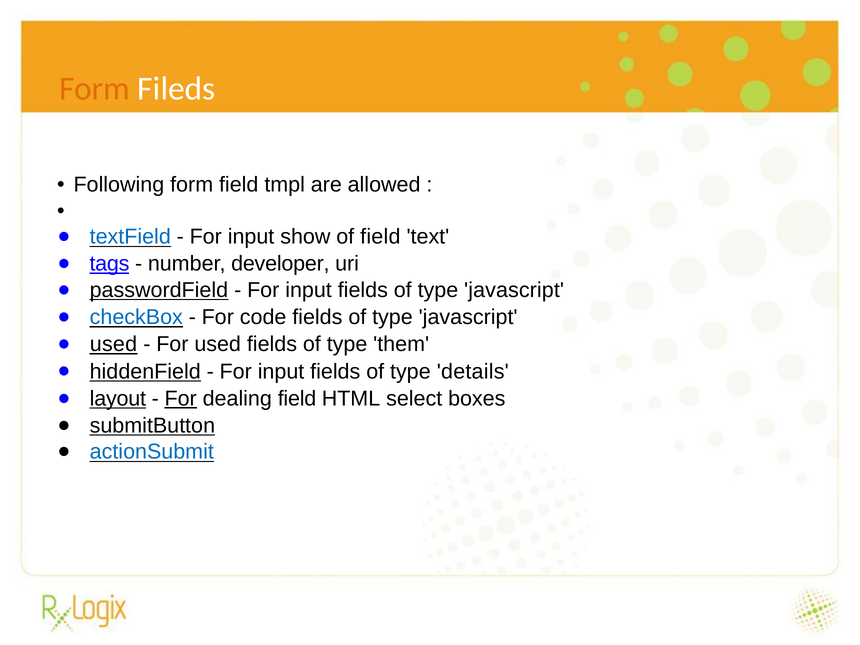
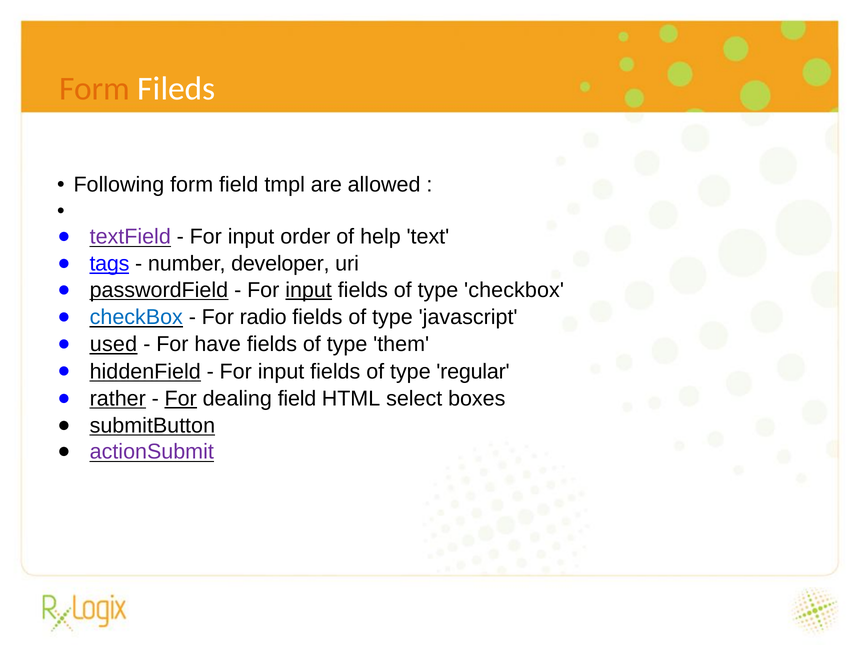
textField colour: blue -> purple (130, 237)
show: show -> order (305, 237)
of field: field -> help (380, 237)
input underline: none -> present (309, 290)
javascript: javascript -> checkbox (514, 290)
code: code -> radio (263, 317)
For used: used -> have (218, 344)
details: details -> regular (473, 371)
layout: layout -> rather (118, 399)
actionSubmit colour: blue -> purple (152, 452)
